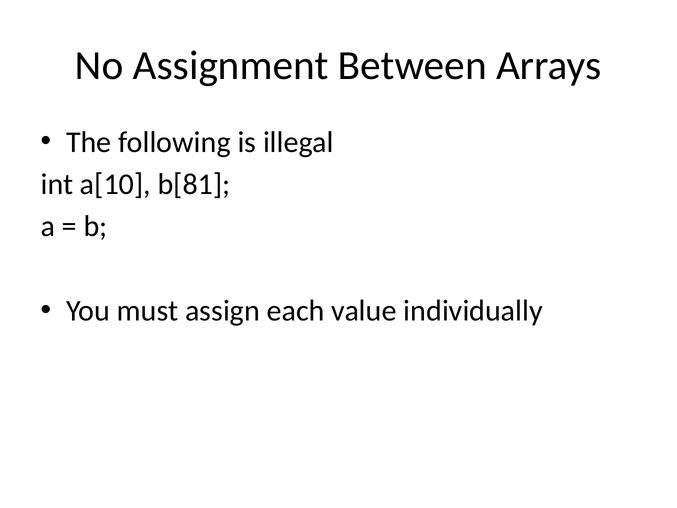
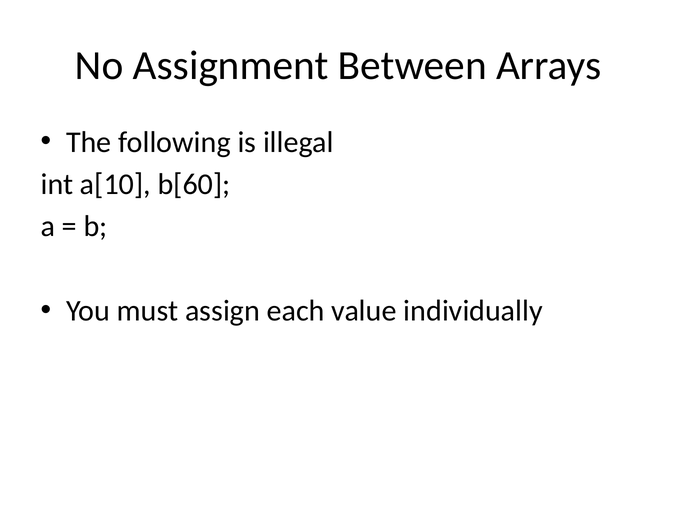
b[81: b[81 -> b[60 (194, 184)
